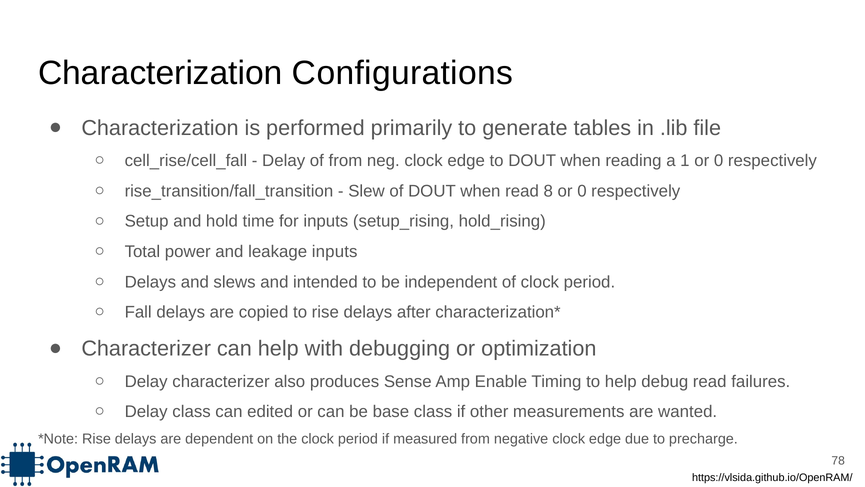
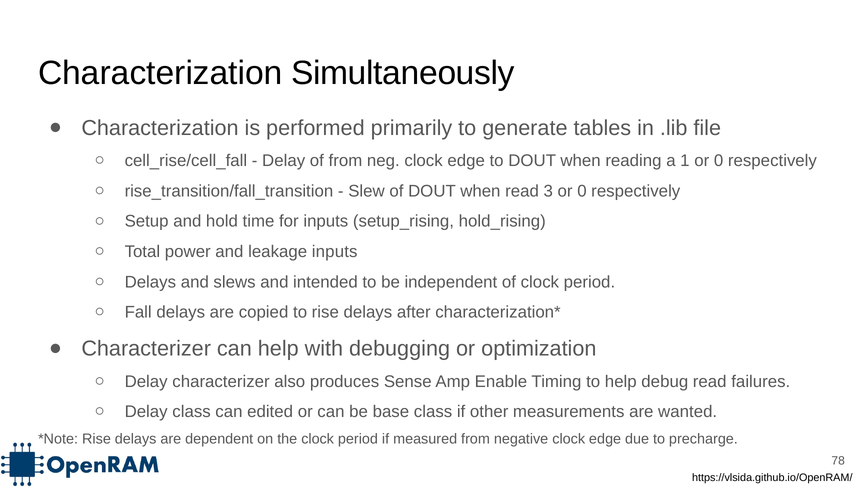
Configurations: Configurations -> Simultaneously (403, 73)
8: 8 -> 3 (548, 191)
